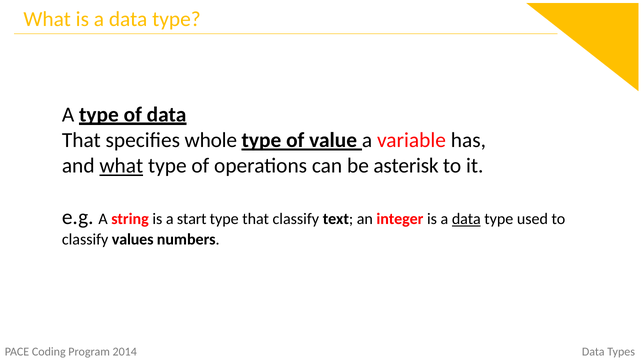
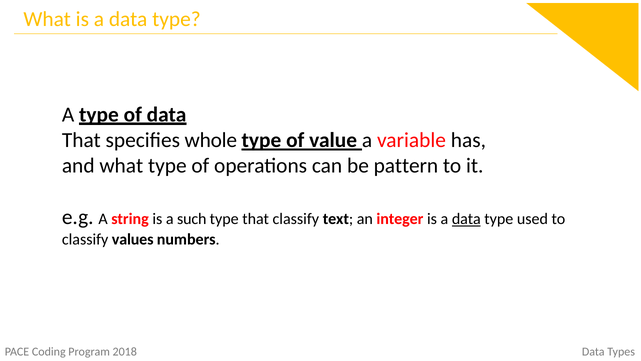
what underline: present -> none (121, 166)
asterisk: asterisk -> pattern (406, 166)
start: start -> such (192, 219)
2014: 2014 -> 2018 (125, 351)
